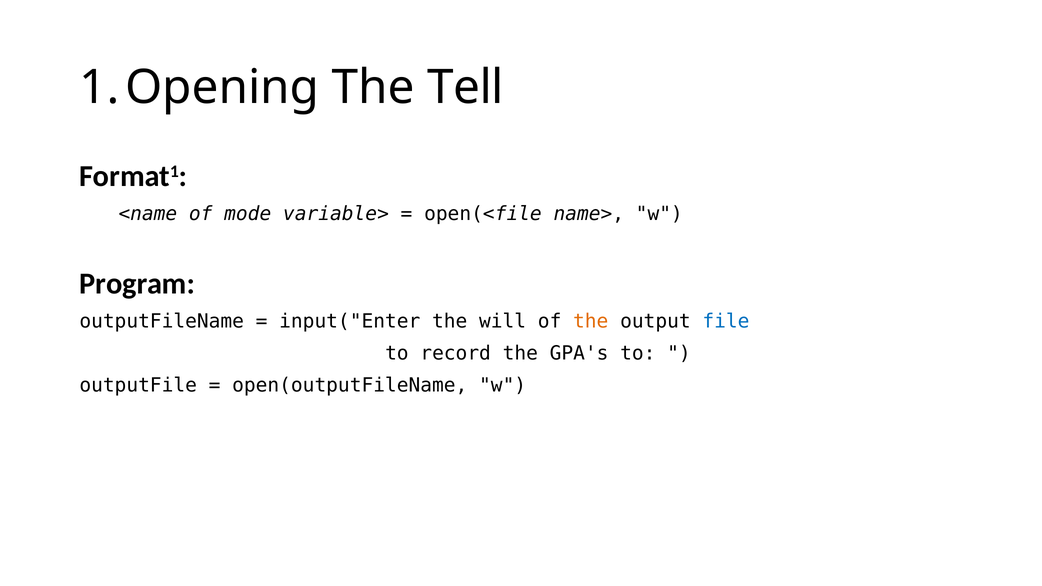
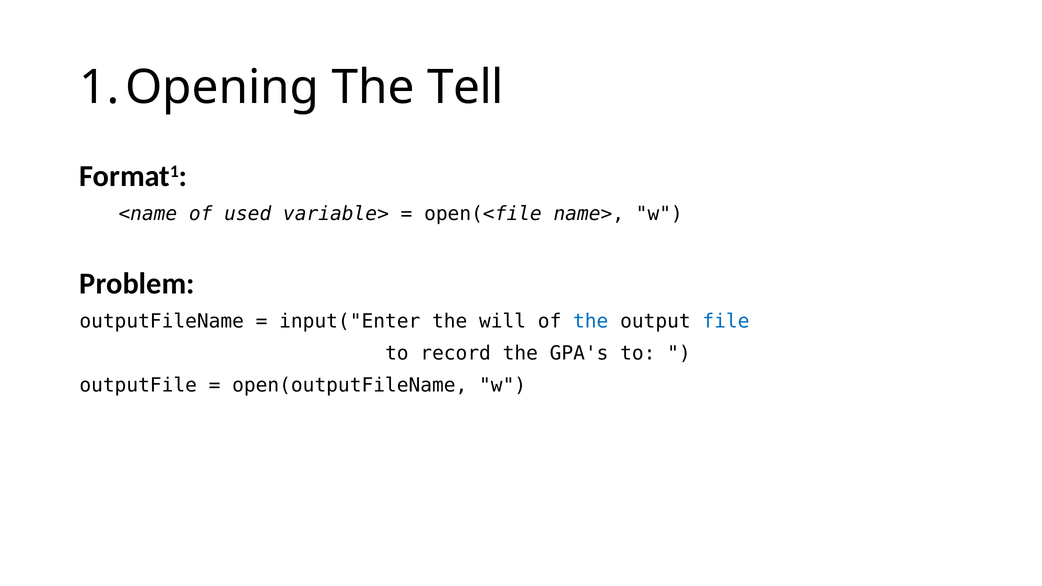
mode: mode -> used (248, 214)
Program: Program -> Problem (137, 284)
the colour: orange -> blue (591, 322)
